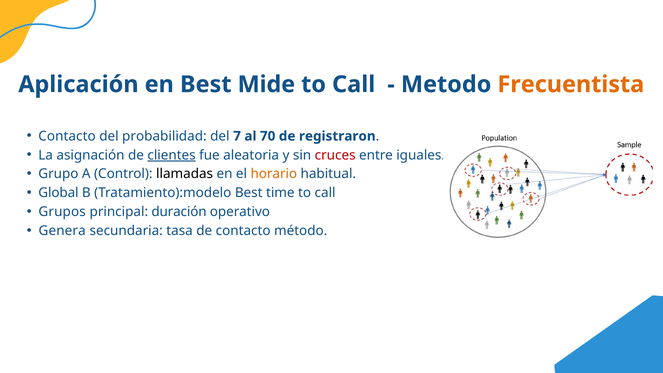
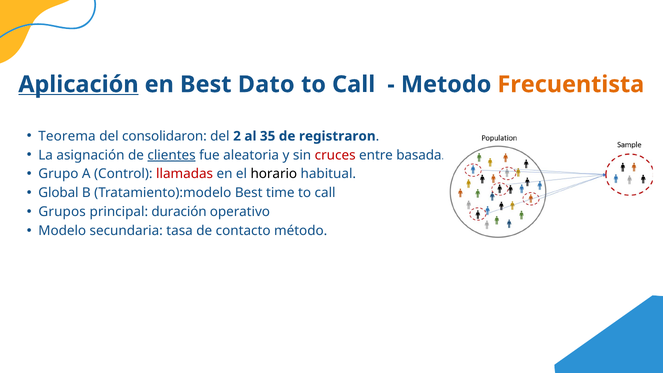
Aplicación underline: none -> present (78, 84)
Mide: Mide -> Dato (266, 84)
Contacto: Contacto -> Teorema (67, 136)
probabilidad: probabilidad -> consolidaron (164, 136)
7: 7 -> 2 (237, 136)
70: 70 -> 35 (268, 136)
iguales: iguales -> basada (421, 155)
llamadas colour: black -> red (185, 174)
horario colour: orange -> black (274, 174)
Genera: Genera -> Modelo (62, 231)
